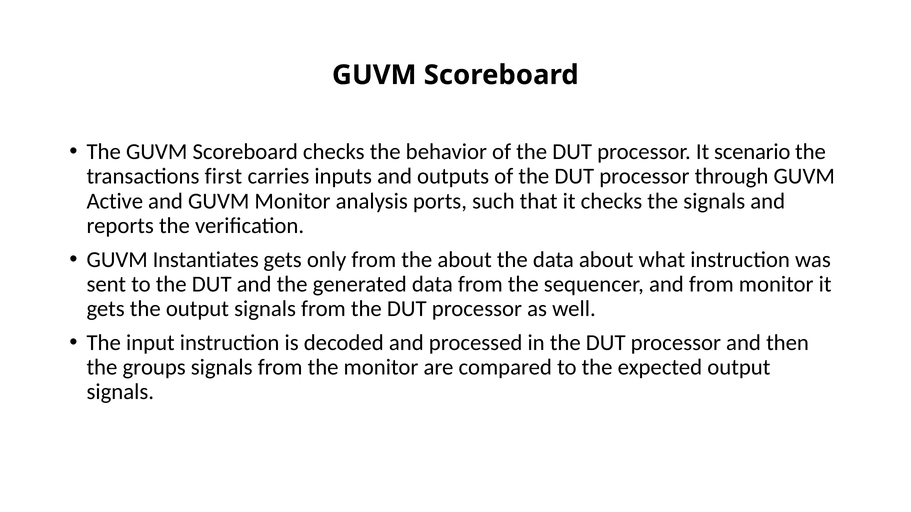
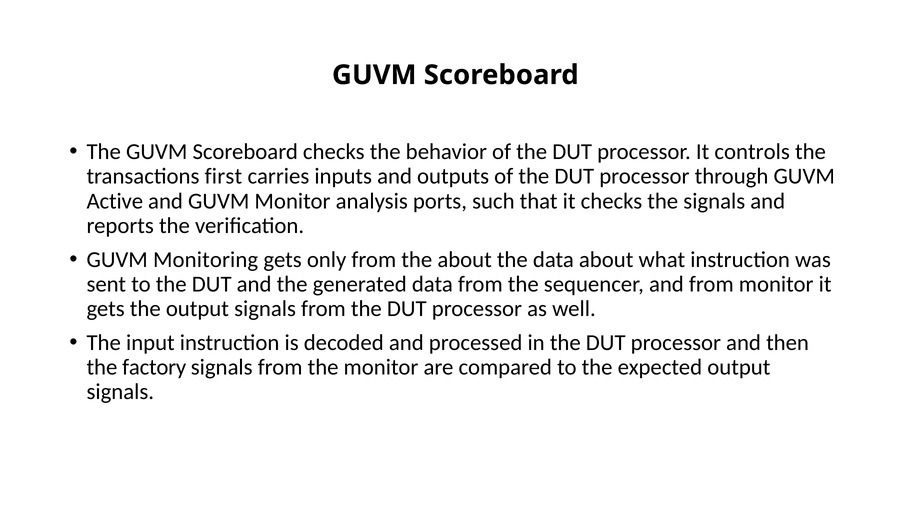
scenario: scenario -> controls (752, 152)
Instantiates: Instantiates -> Monitoring (206, 260)
groups: groups -> factory (154, 368)
